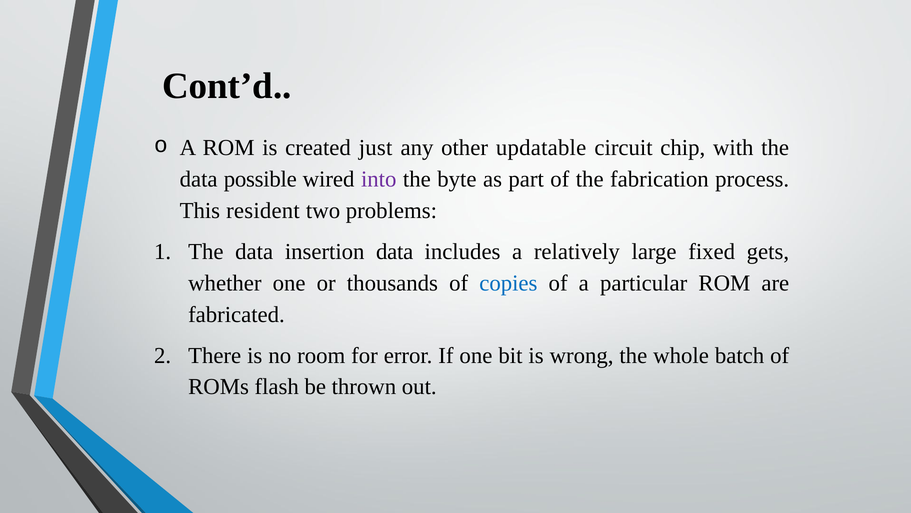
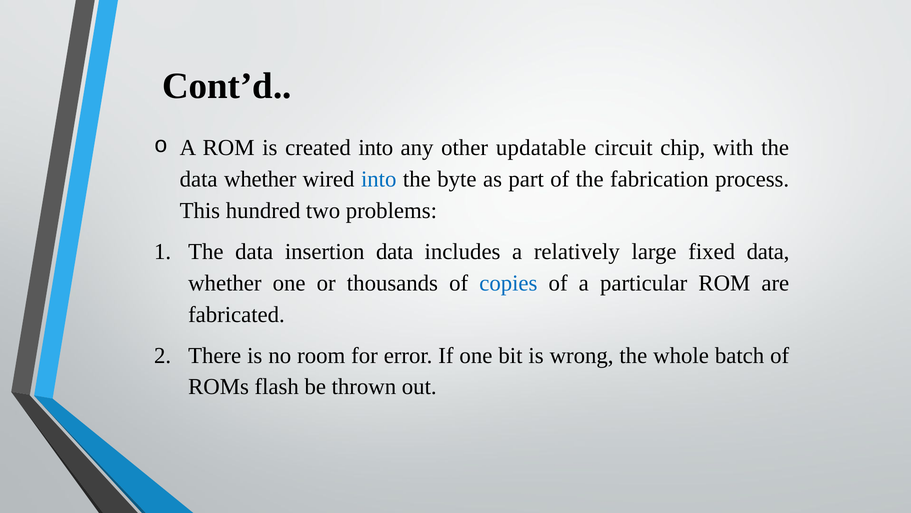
created just: just -> into (376, 148)
possible: possible -> whether (260, 179)
into colour: purple -> blue (379, 179)
resident: resident -> hundred (263, 210)
fixed gets: gets -> data (768, 251)
